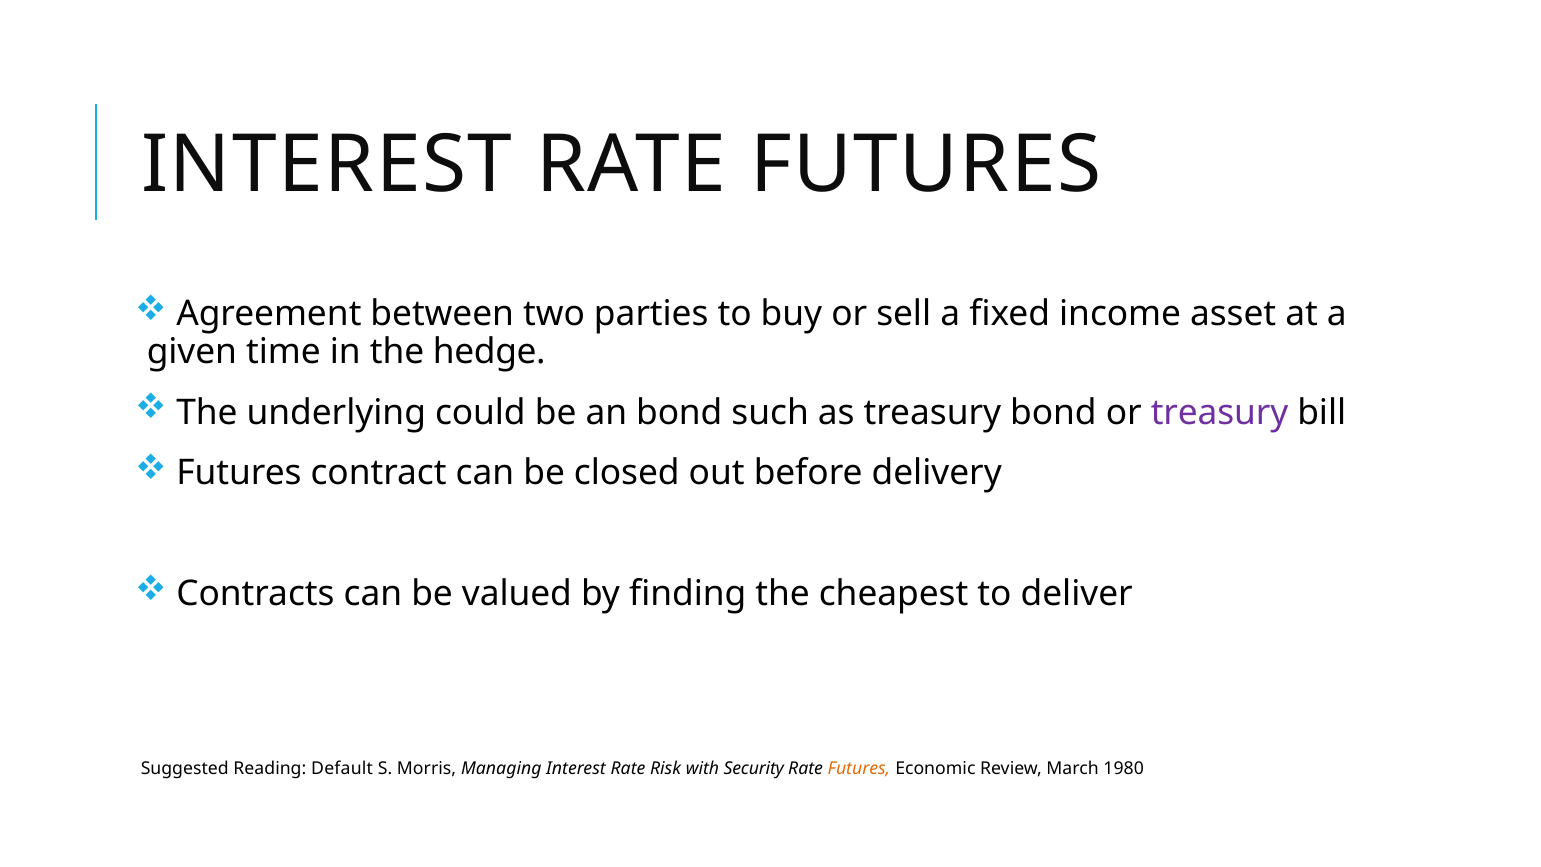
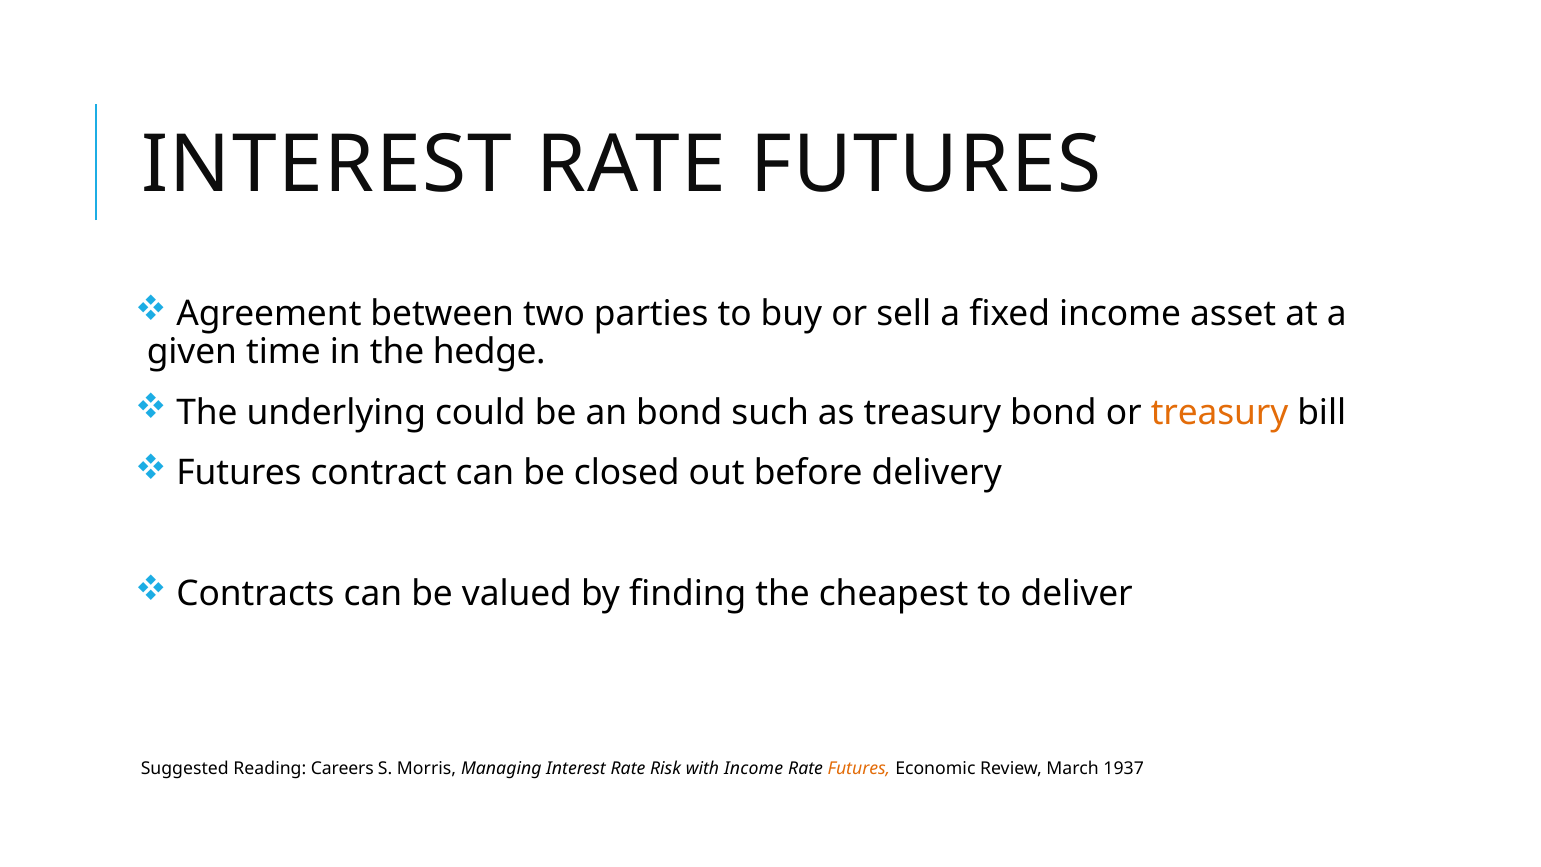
treasury colour: purple -> orange (1220, 412)
Default: Default -> Careers (342, 768)
with Security: Security -> Income (754, 768)
1980: 1980 -> 1937 (1124, 768)
